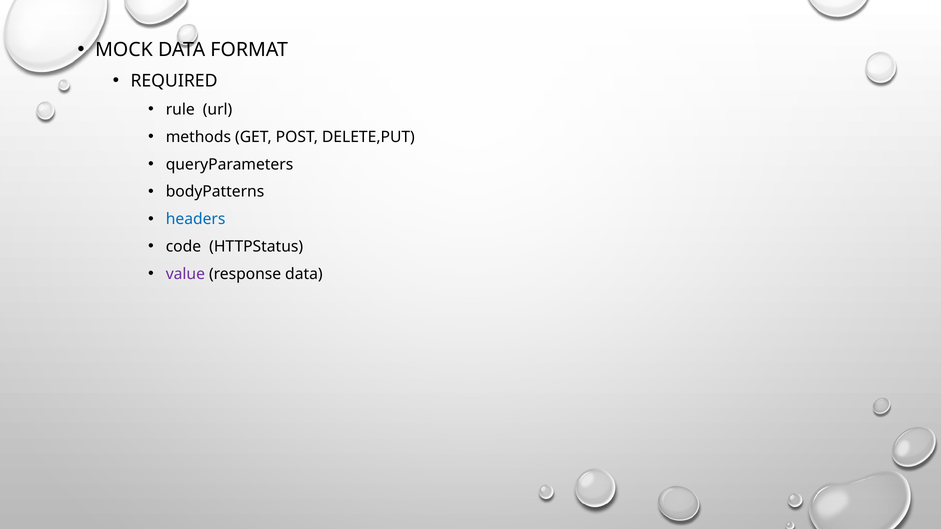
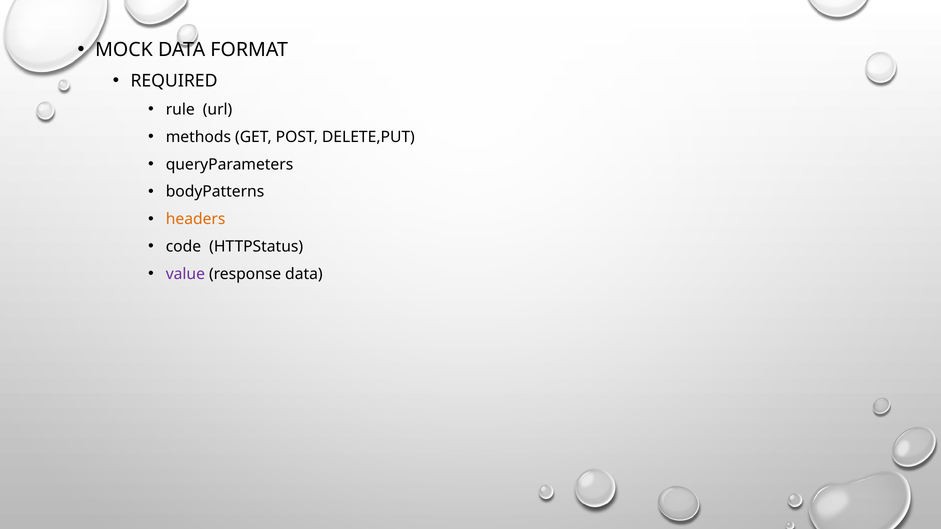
headers colour: blue -> orange (196, 219)
